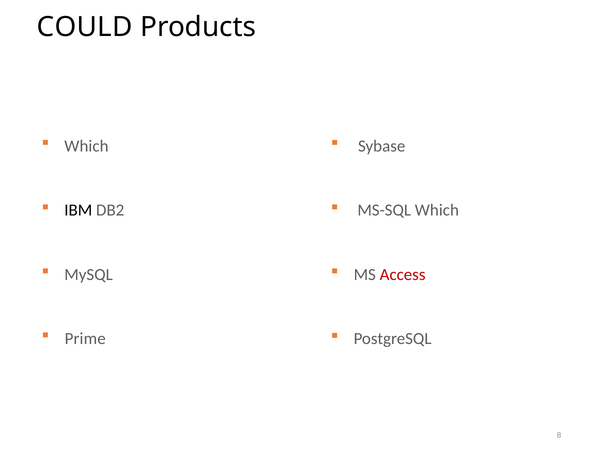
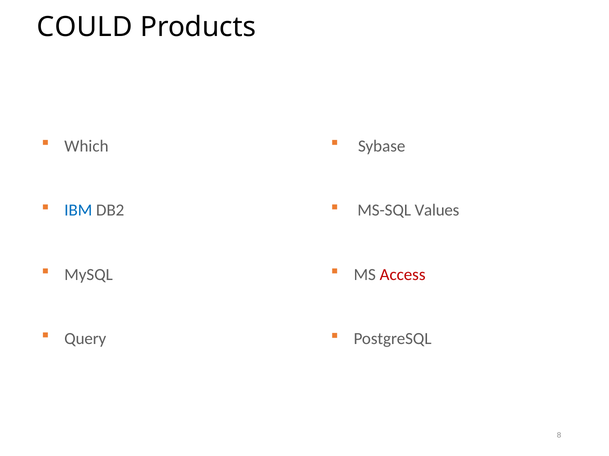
IBM colour: black -> blue (78, 211)
MS-SQL Which: Which -> Values (437, 211)
Prime: Prime -> Query (85, 339)
